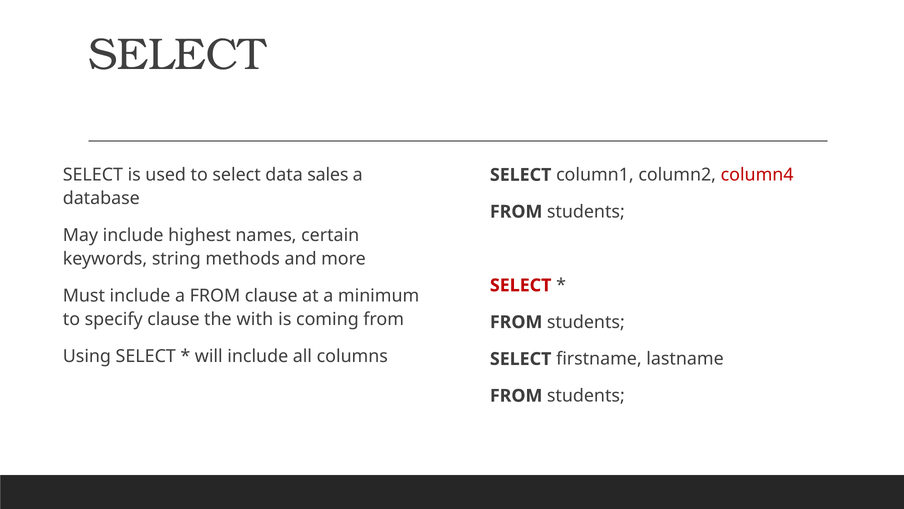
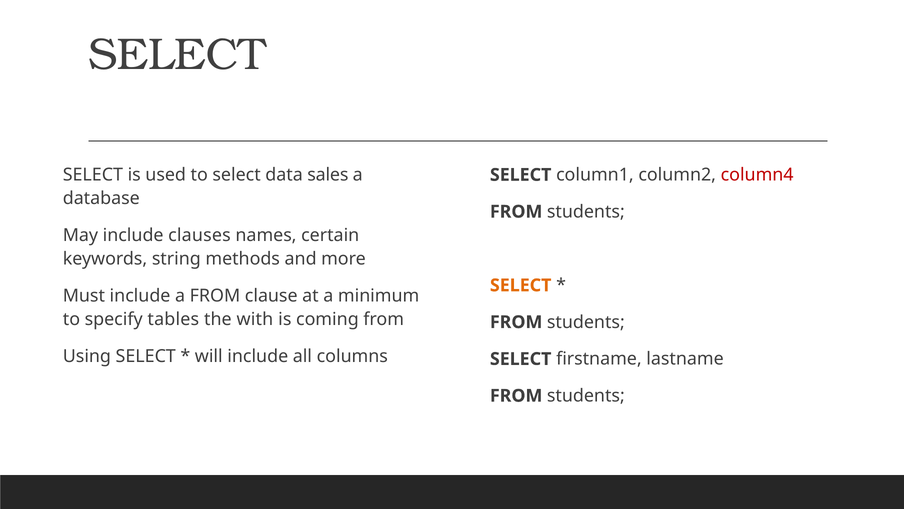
highest: highest -> clauses (199, 235)
SELECT colour: red -> orange (521, 285)
specify clause: clause -> tables (173, 319)
